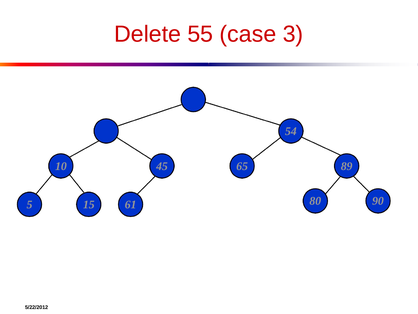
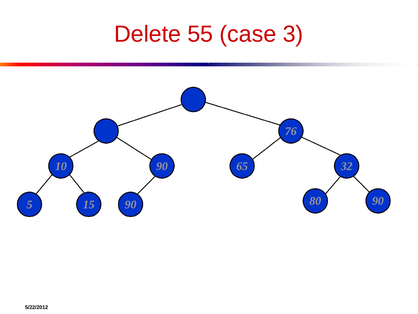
54: 54 -> 76 (291, 131)
10 45: 45 -> 90 (162, 166)
89: 89 -> 32 (347, 166)
15 61: 61 -> 90 (131, 204)
